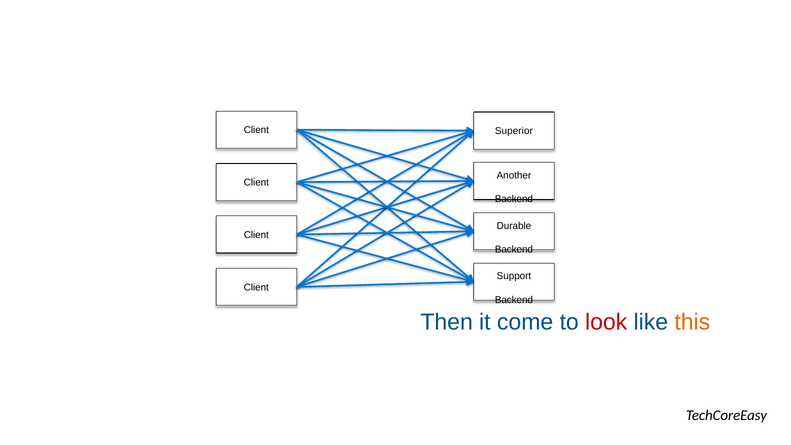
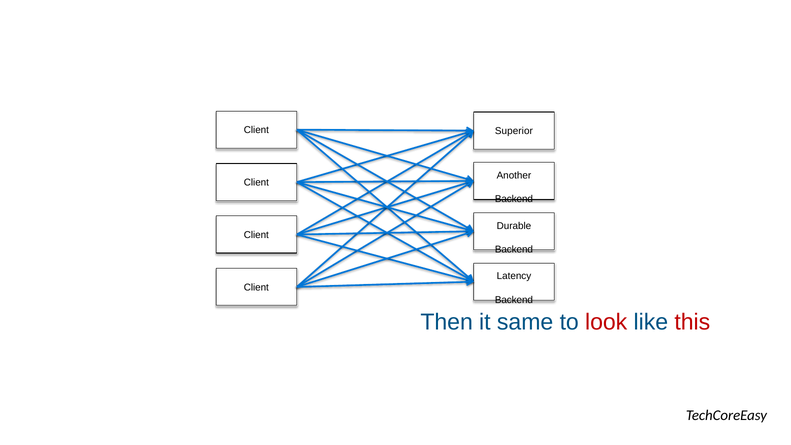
Support: Support -> Latency (514, 276)
come: come -> same (525, 322)
this colour: orange -> red (692, 322)
